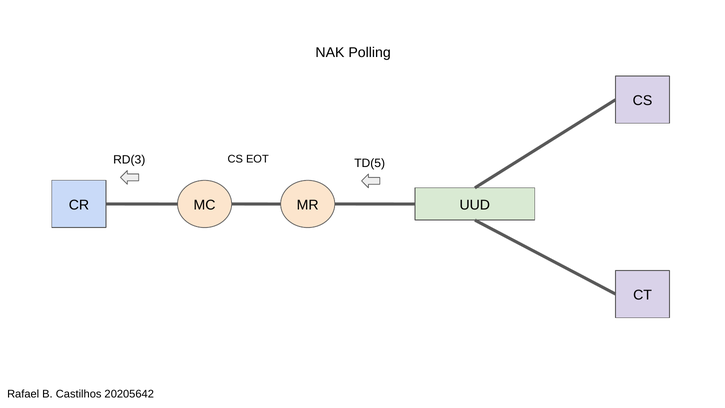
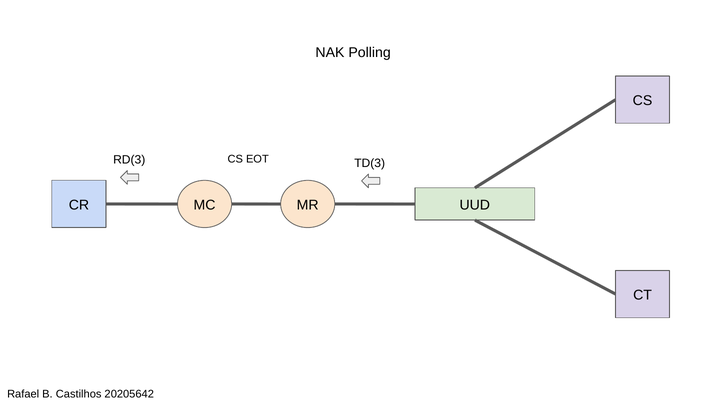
TD(5: TD(5 -> TD(3 (370, 163)
